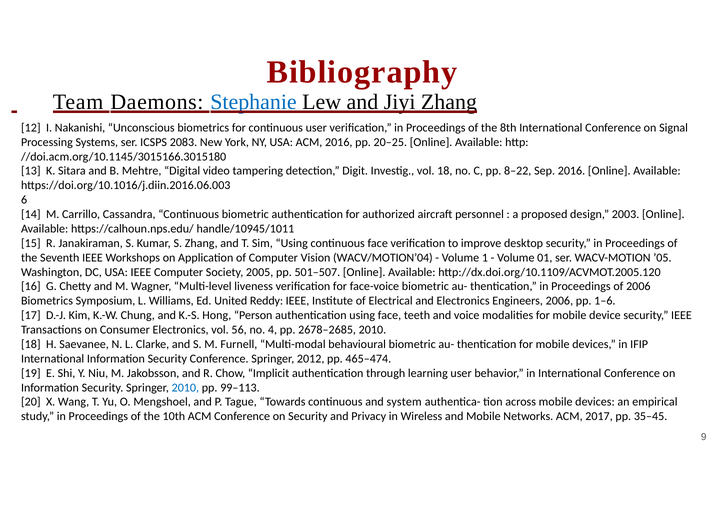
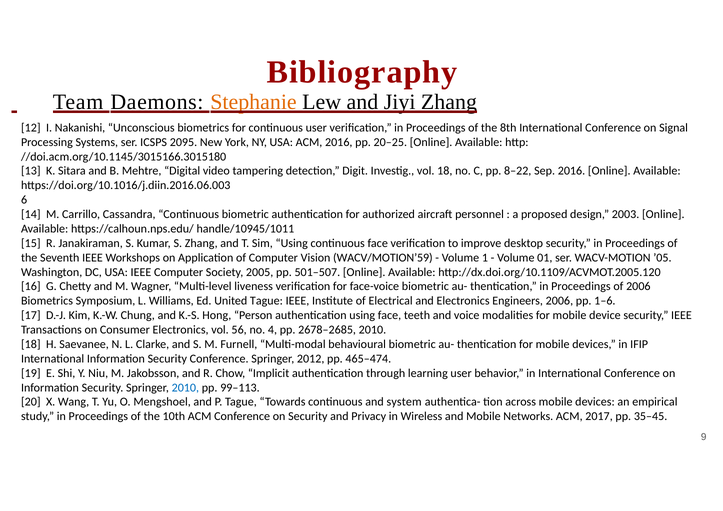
Stephanie colour: blue -> orange (253, 102)
2083: 2083 -> 2095 (183, 142)
WACV/MOTION’04: WACV/MOTION’04 -> WACV/MOTION’59 (383, 258)
United Reddy: Reddy -> Tague (266, 301)
